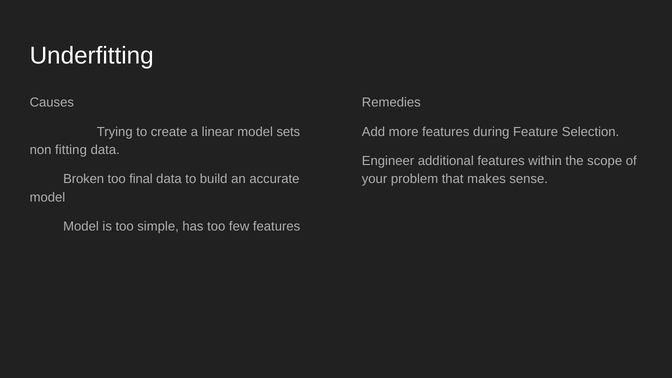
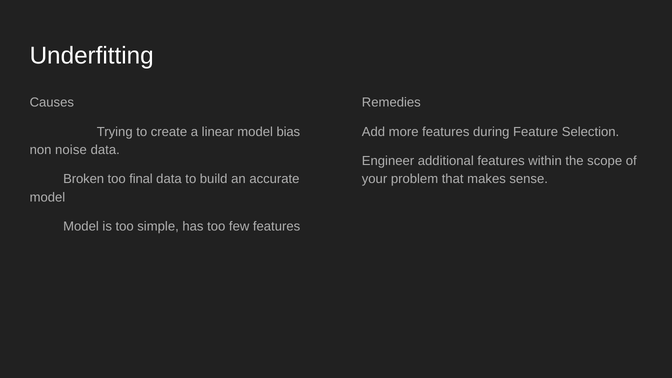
sets: sets -> bias (288, 132)
fitting: fitting -> noise (71, 150)
